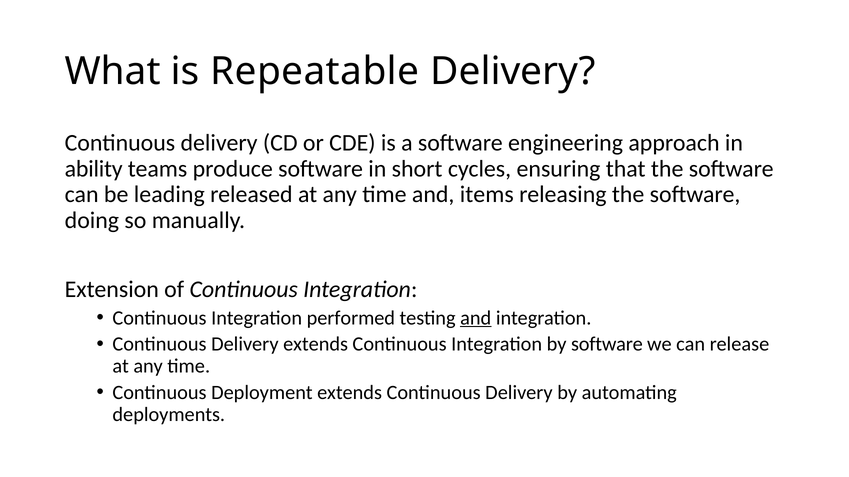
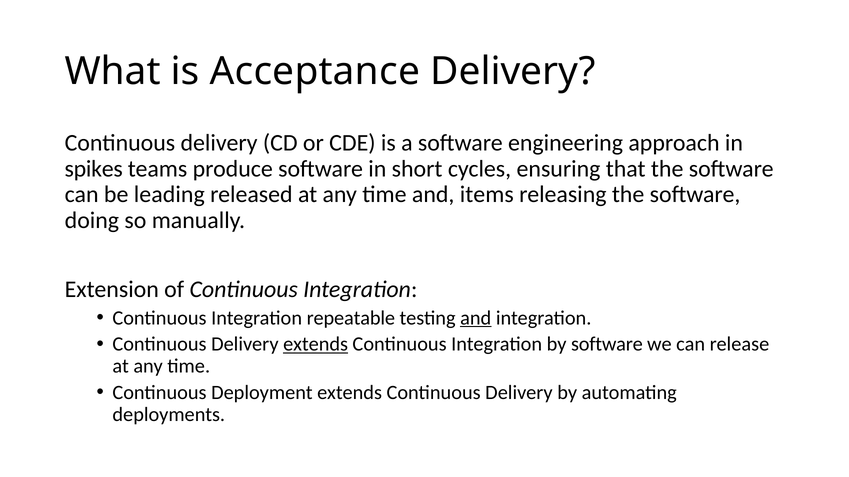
Repeatable: Repeatable -> Acceptance (315, 71)
ability: ability -> spikes (94, 169)
performed: performed -> repeatable (351, 318)
extends underline: none -> present (316, 345)
